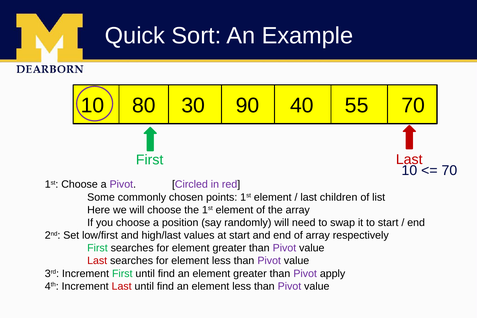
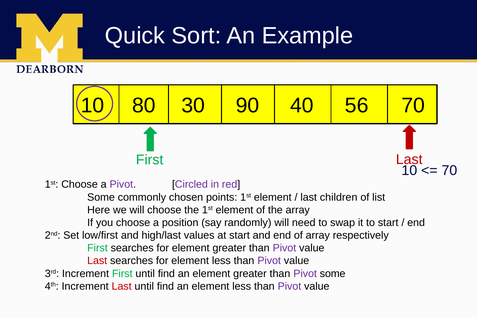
55: 55 -> 56 (357, 105)
Pivot apply: apply -> some (333, 274)
